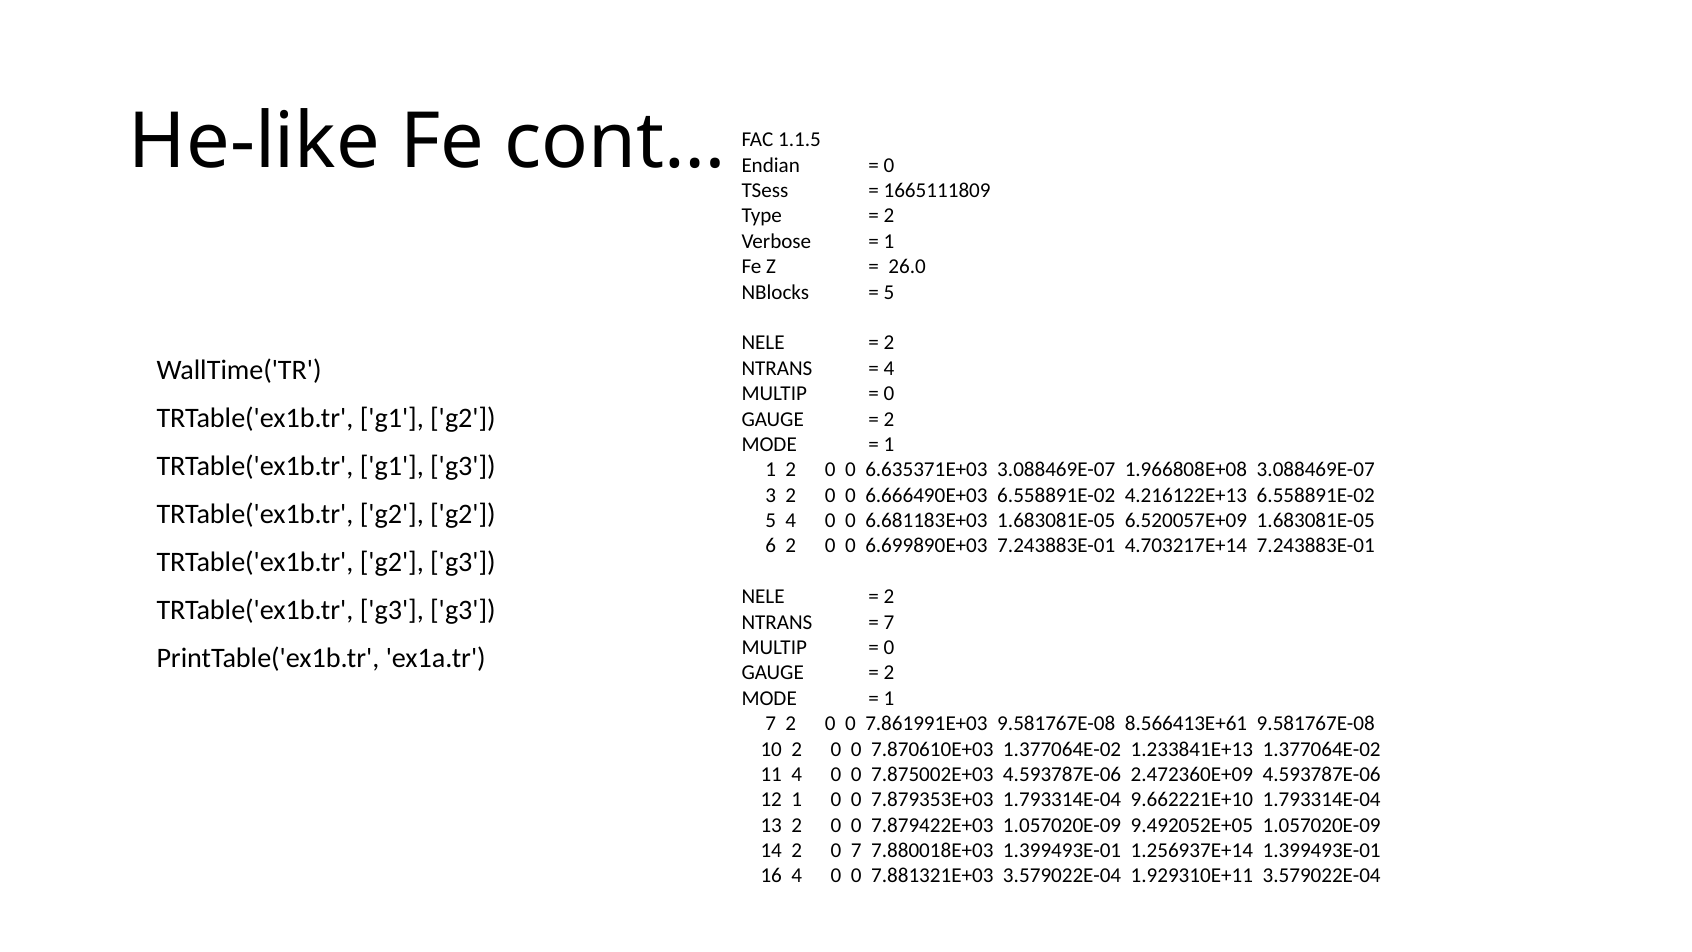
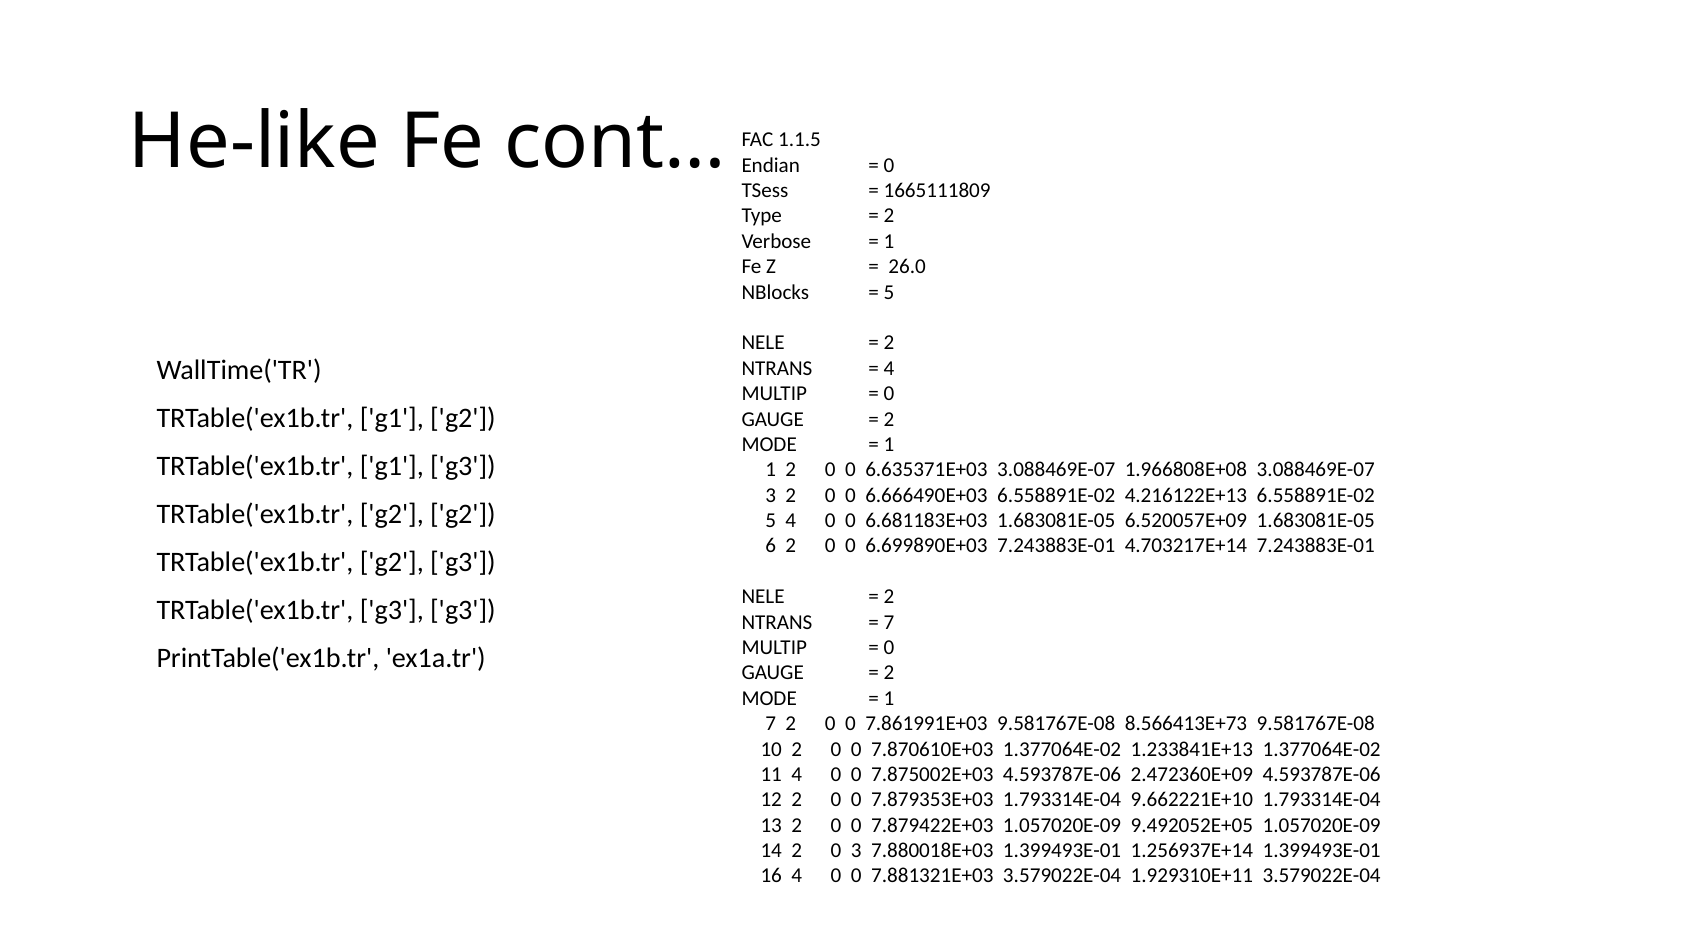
8.566413E+61: 8.566413E+61 -> 8.566413E+73 (1186, 723)
12 1: 1 -> 2 (797, 800)
0 7: 7 -> 3 (856, 850)
